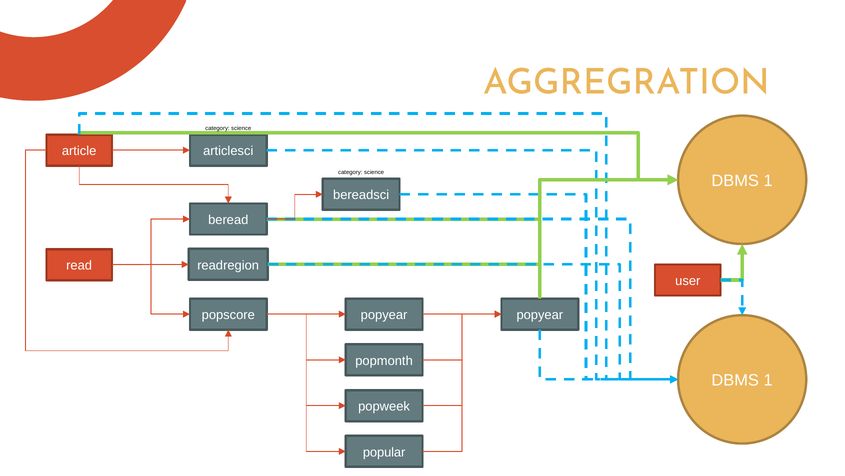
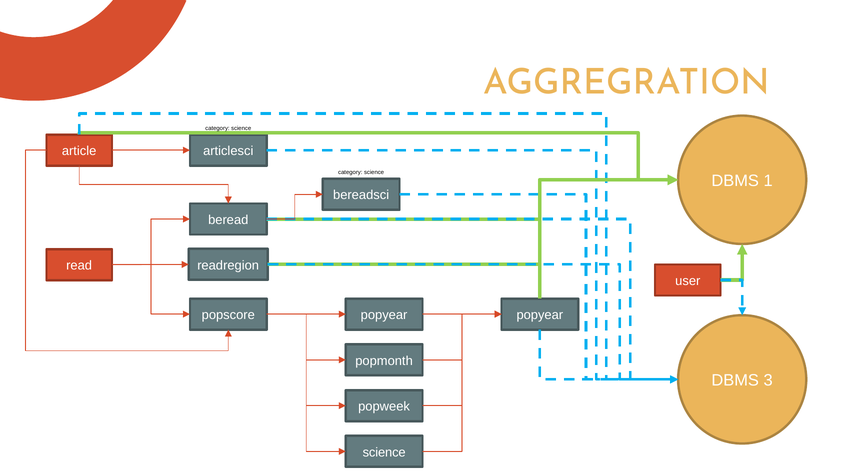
1: 1 -> 3 (768, 380)
popular: popular -> science (384, 452)
